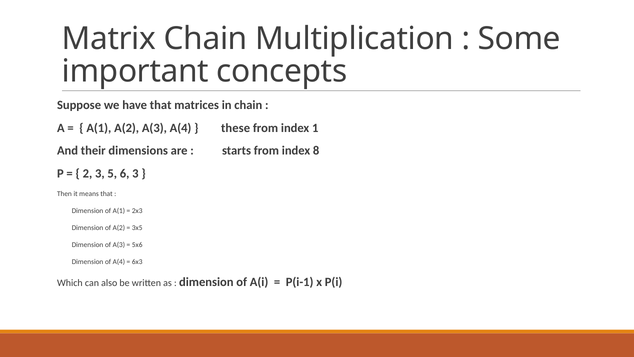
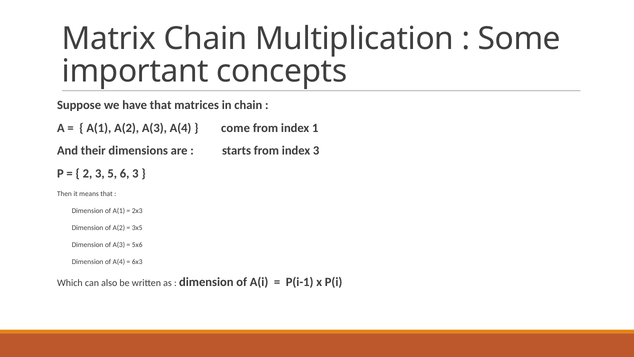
these: these -> come (236, 128)
index 8: 8 -> 3 (316, 151)
